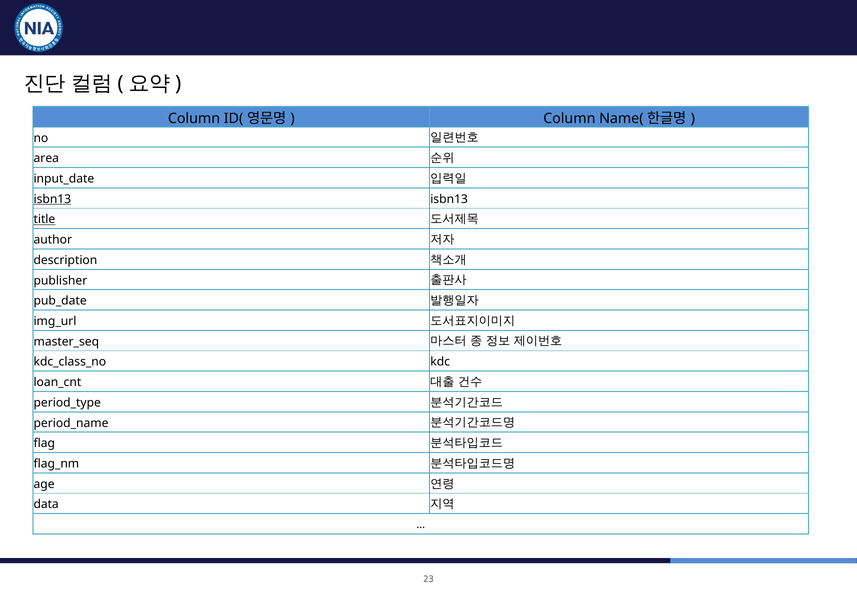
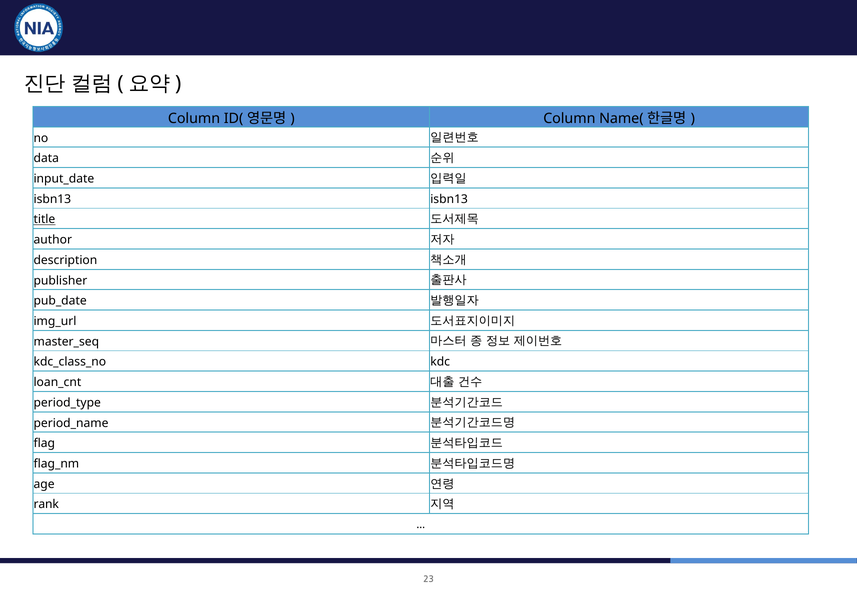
area: area -> data (46, 158)
isbn13 underline: present -> none (52, 199)
data: data -> rank (46, 505)
